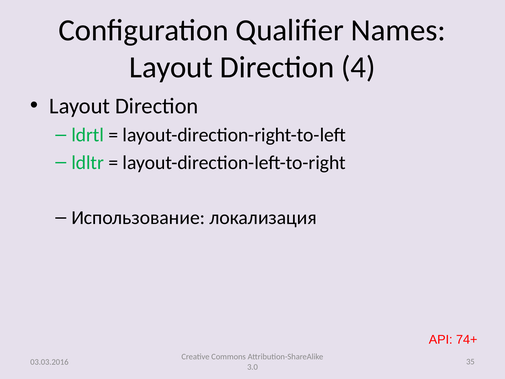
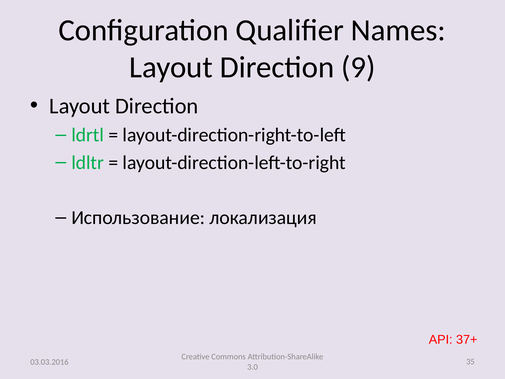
4: 4 -> 9 (358, 67)
74+: 74+ -> 37+ (467, 340)
